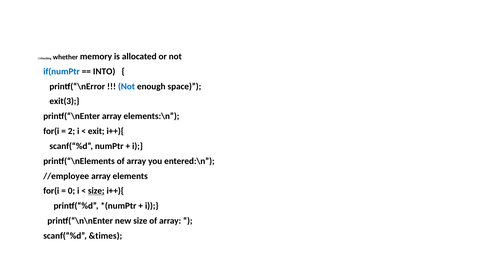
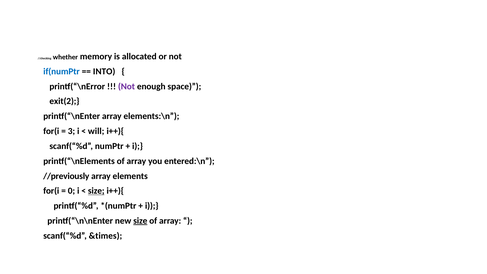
Not colour: blue -> purple (126, 86)
exit(3: exit(3 -> exit(2 (64, 101)
2: 2 -> 3 (71, 131)
exit: exit -> will (96, 131)
//employee: //employee -> //previously (66, 176)
size underline: none -> present (140, 221)
